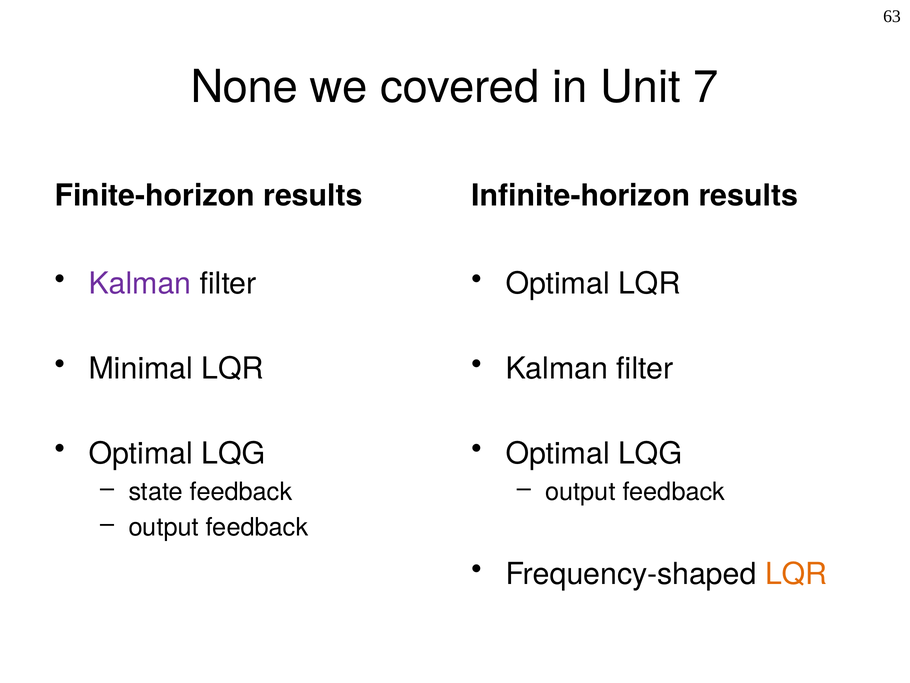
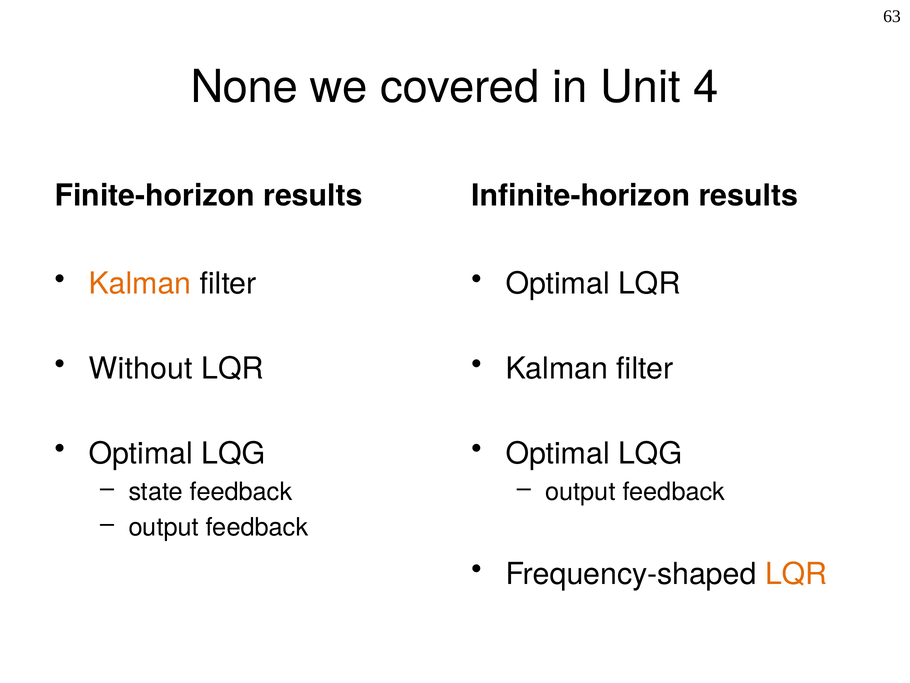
7: 7 -> 4 (706, 87)
Kalman colour: purple -> orange (140, 284)
Minimal: Minimal -> Without (141, 369)
